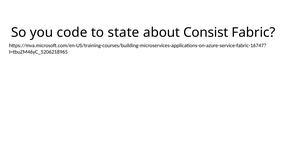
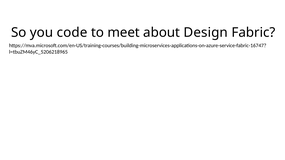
state: state -> meet (124, 33)
Consist: Consist -> Design (206, 33)
